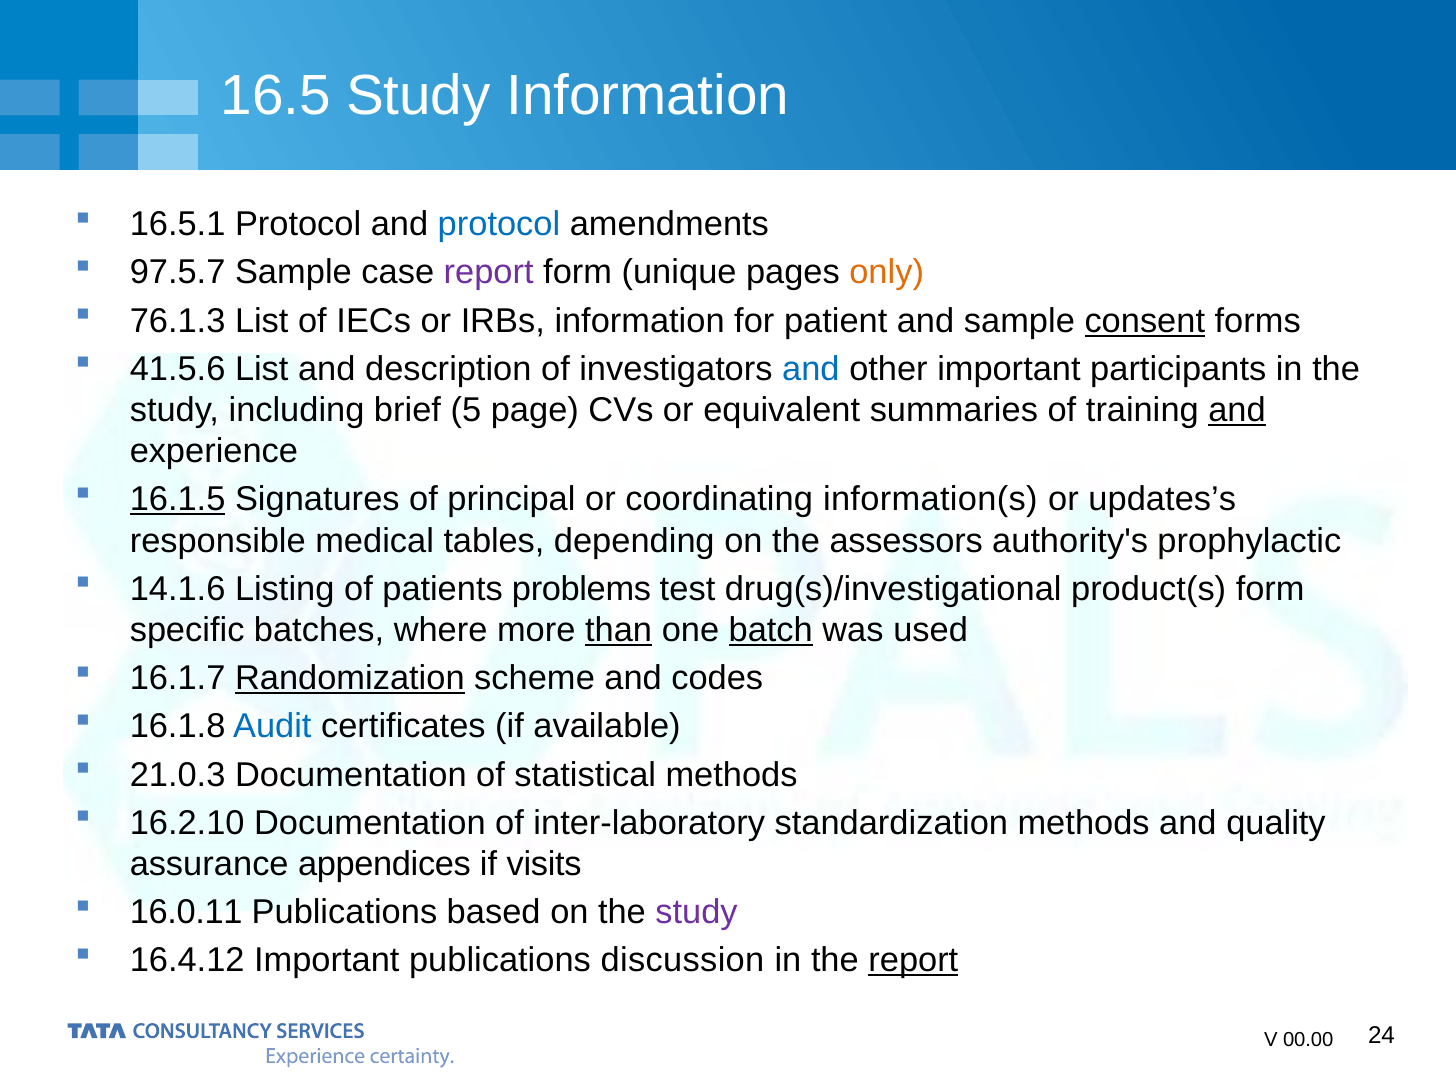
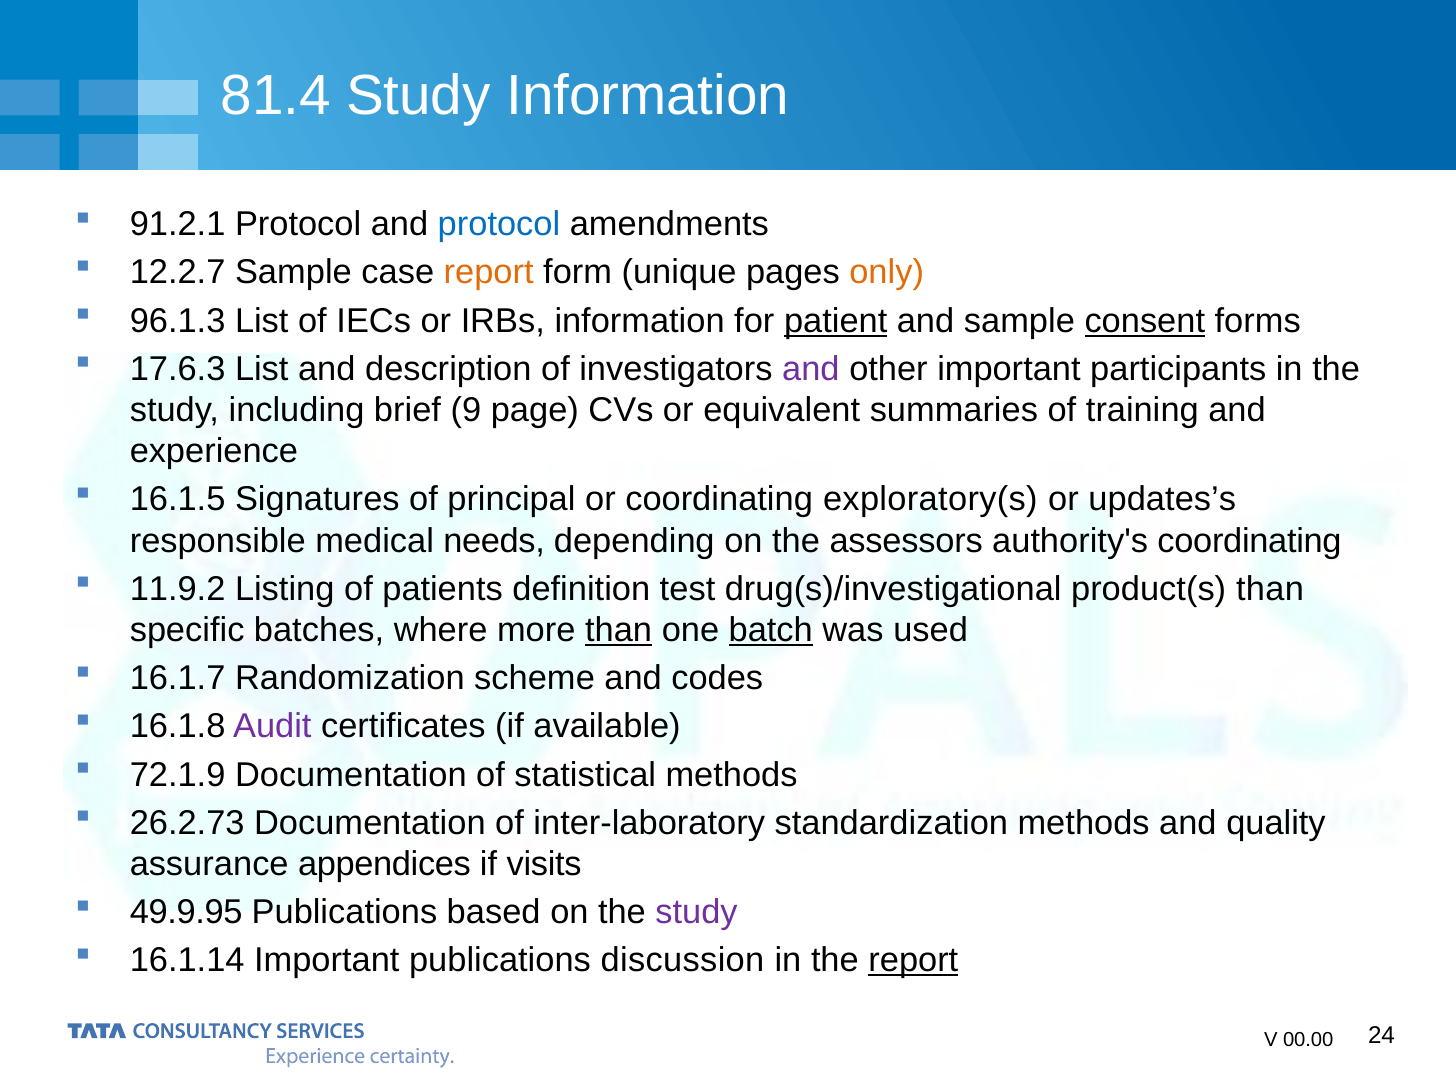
16.5: 16.5 -> 81.4 (276, 95)
16.5.1: 16.5.1 -> 91.2.1 (178, 224)
97.5.7: 97.5.7 -> 12.2.7 (178, 273)
report colour: purple -> orange (489, 273)
76.1.3: 76.1.3 -> 96.1.3 (178, 321)
patient underline: none -> present (836, 321)
41.5.6: 41.5.6 -> 17.6.3 (178, 369)
and colour: blue -> purple (811, 369)
5: 5 -> 9 (466, 410)
and underline: present -> none (1237, 410)
16.1.5 underline: present -> none (178, 500)
information(s: information(s -> exploratory(s (930, 500)
tables: tables -> needs (494, 541)
authority's prophylactic: prophylactic -> coordinating (1250, 541)
14.1.6: 14.1.6 -> 11.9.2 (178, 589)
problems: problems -> definition (581, 589)
product(s form: form -> than (1270, 589)
Randomization underline: present -> none (350, 678)
Audit colour: blue -> purple (272, 727)
21.0.3: 21.0.3 -> 72.1.9 (178, 775)
16.2.10: 16.2.10 -> 26.2.73 (187, 823)
16.0.11: 16.0.11 -> 49.9.95 (186, 912)
16.4.12: 16.4.12 -> 16.1.14 (187, 961)
